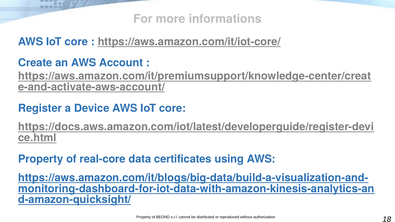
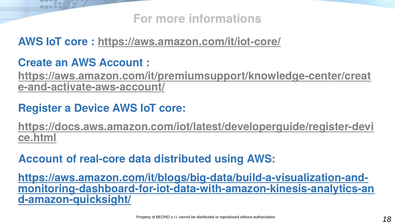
Property: Property -> Account (41, 159)
data certificates: certificates -> distributed (183, 159)
